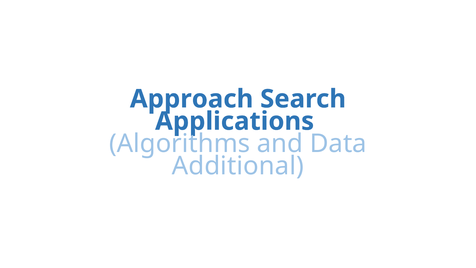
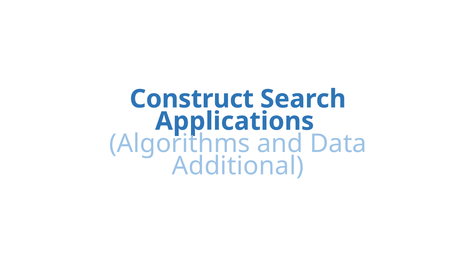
Approach: Approach -> Construct (192, 99)
